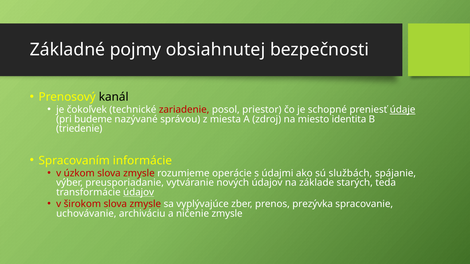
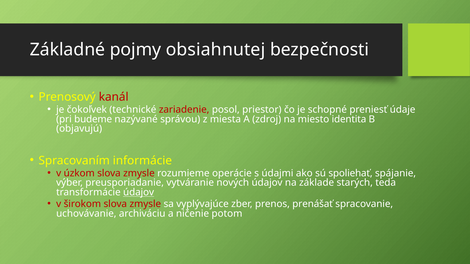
kanál colour: black -> red (114, 97)
údaje underline: present -> none (403, 110)
triedenie: triedenie -> objavujú (79, 129)
službách: službách -> spoliehať (351, 174)
prezývka: prezývka -> prenášať (313, 204)
ničenie zmysle: zmysle -> potom (227, 214)
